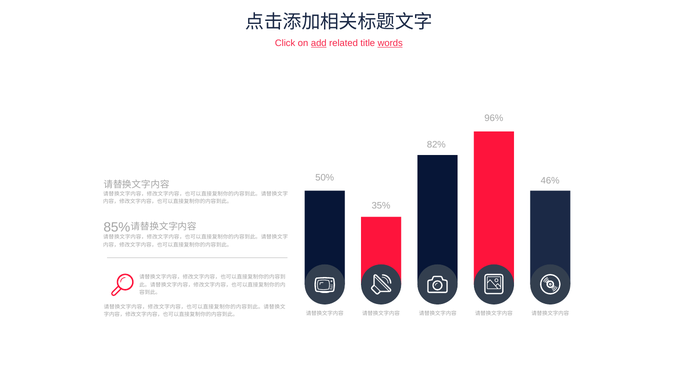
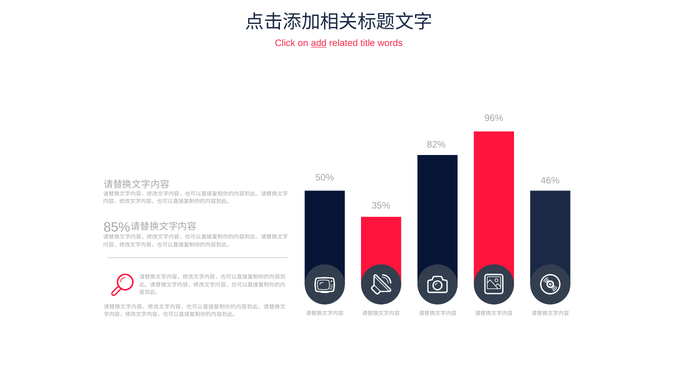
words underline: present -> none (390, 43)
